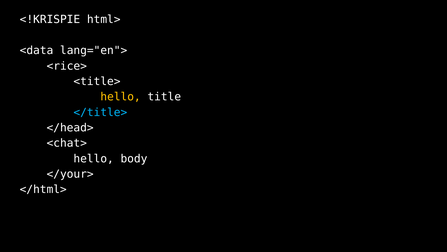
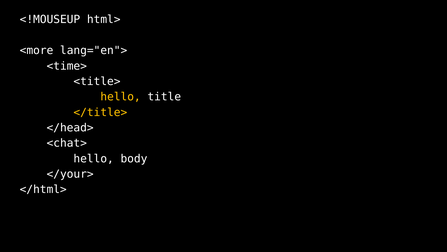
<!KRISPIE: <!KRISPIE -> <!MOUSEUP (50, 20)
<data: <data -> <more (37, 50)
<rice>: <rice> -> <time> (67, 66)
</title> colour: light blue -> yellow (100, 112)
